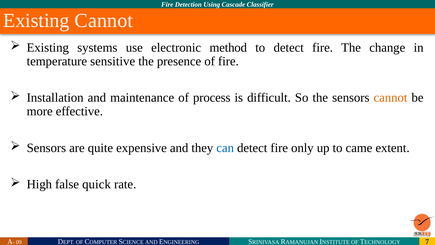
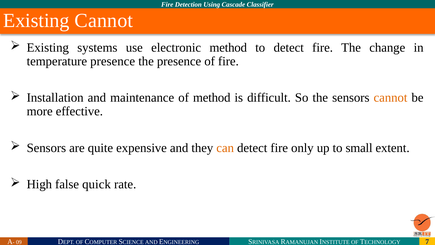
temperature sensitive: sensitive -> presence (113, 61)
of process: process -> method (212, 98)
can colour: blue -> orange (225, 148)
came: came -> small (359, 148)
